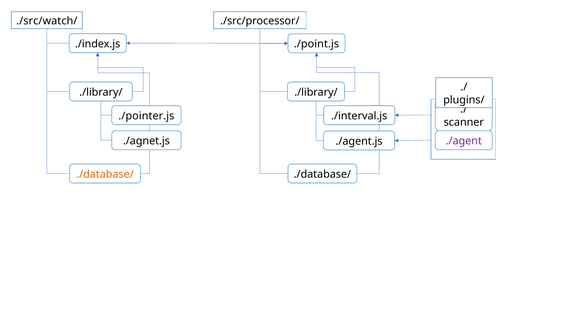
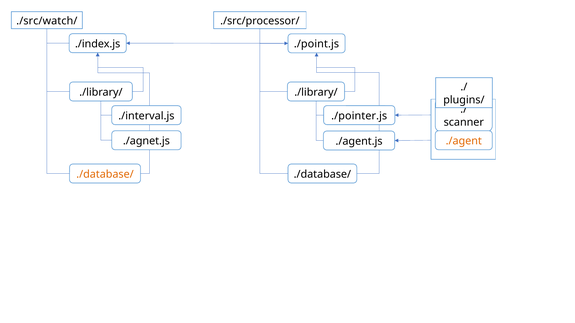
./pointer.js: ./pointer.js -> ./interval.js (146, 116)
./interval.js: ./interval.js -> ./pointer.js (359, 116)
./agent colour: purple -> orange (464, 141)
